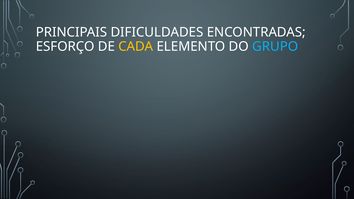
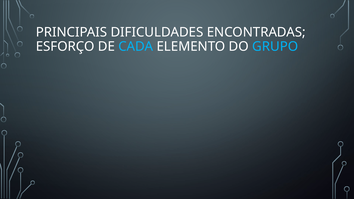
CADA colour: yellow -> light blue (136, 47)
